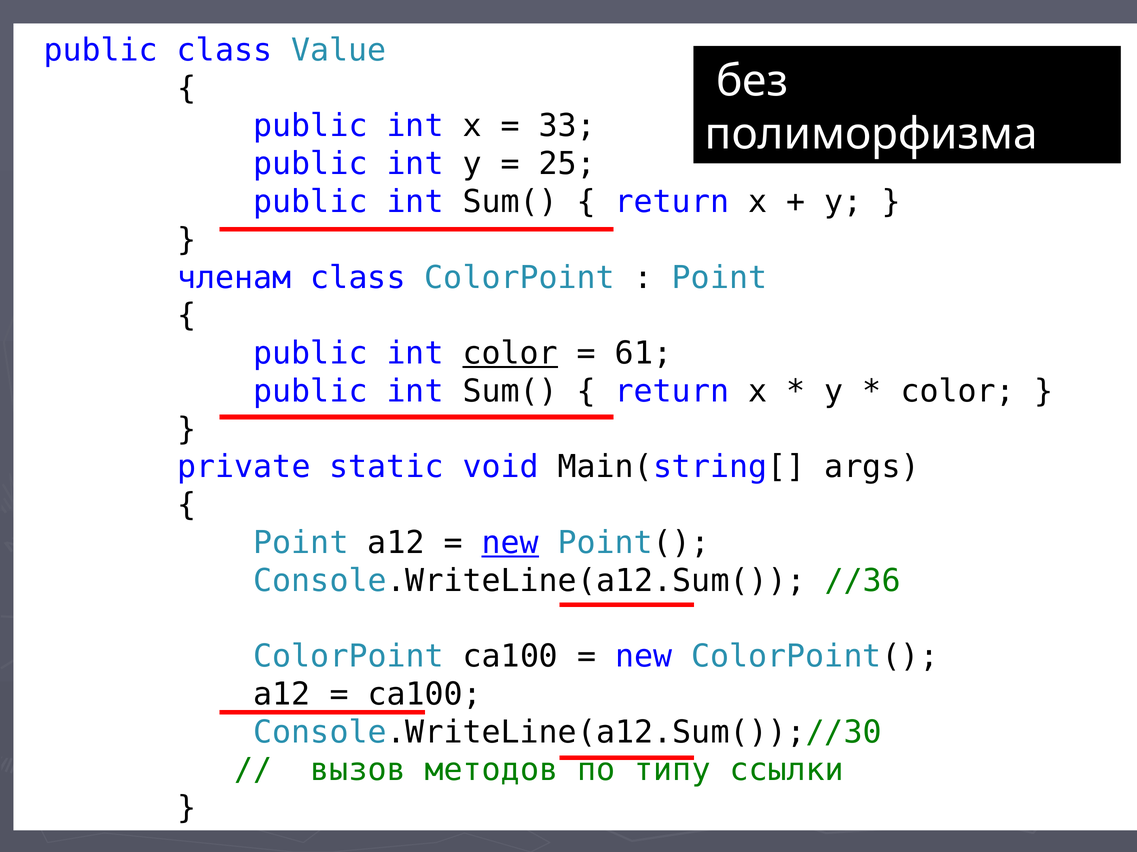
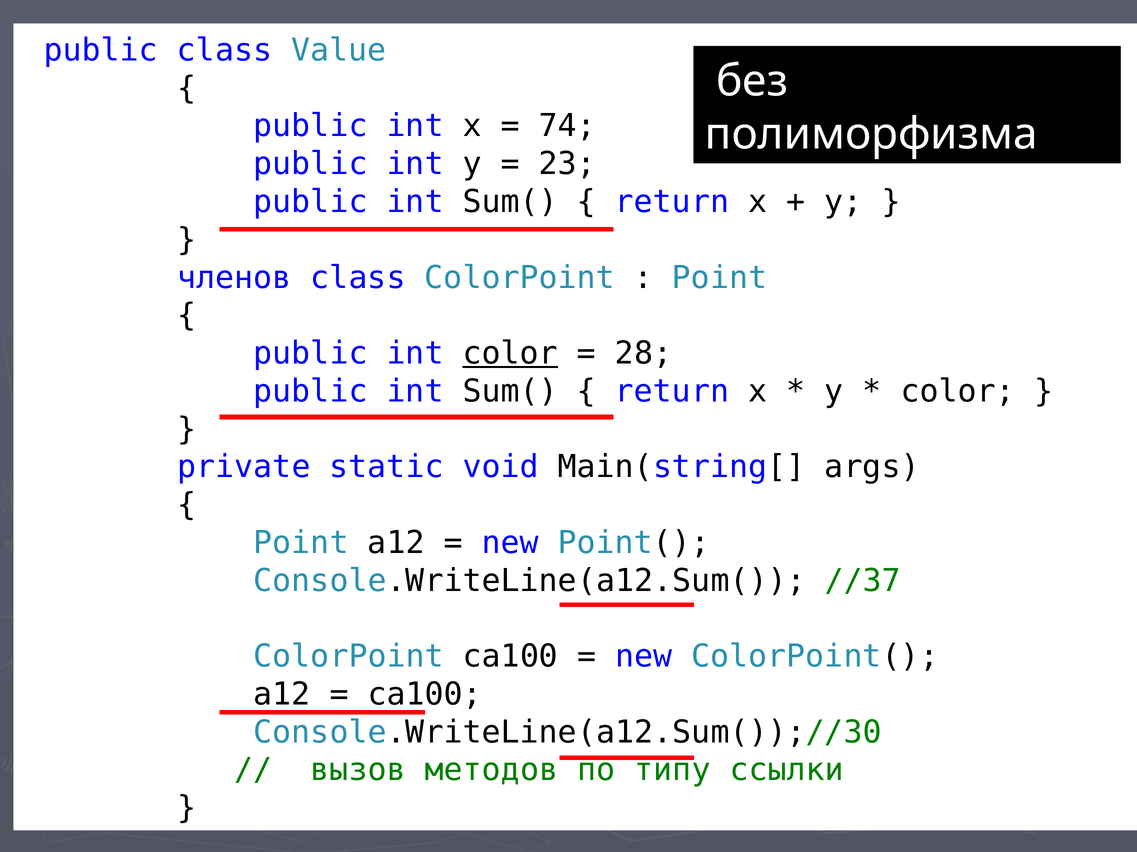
33: 33 -> 74 (567, 126)
25: 25 -> 23 (567, 164)
членам: членам -> членов (234, 278)
61: 61 -> 28 (644, 354)
new underline: present -> none (510, 543)
//36: //36 -> //37 (863, 581)
